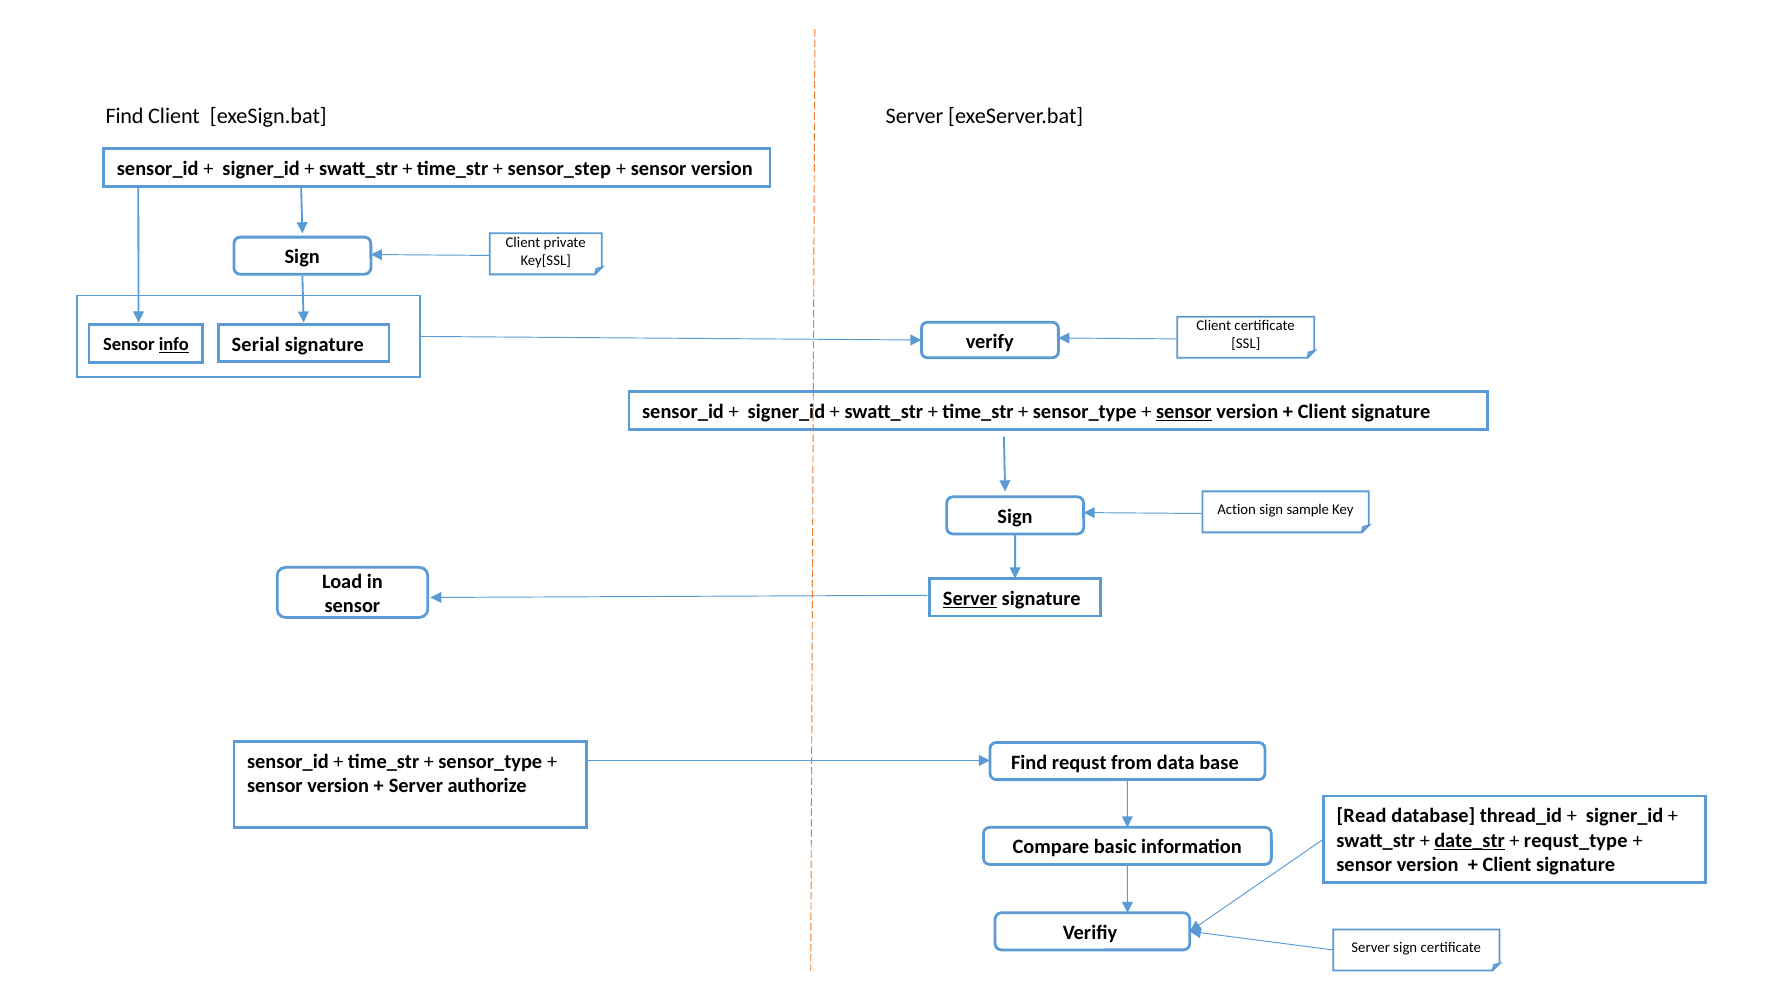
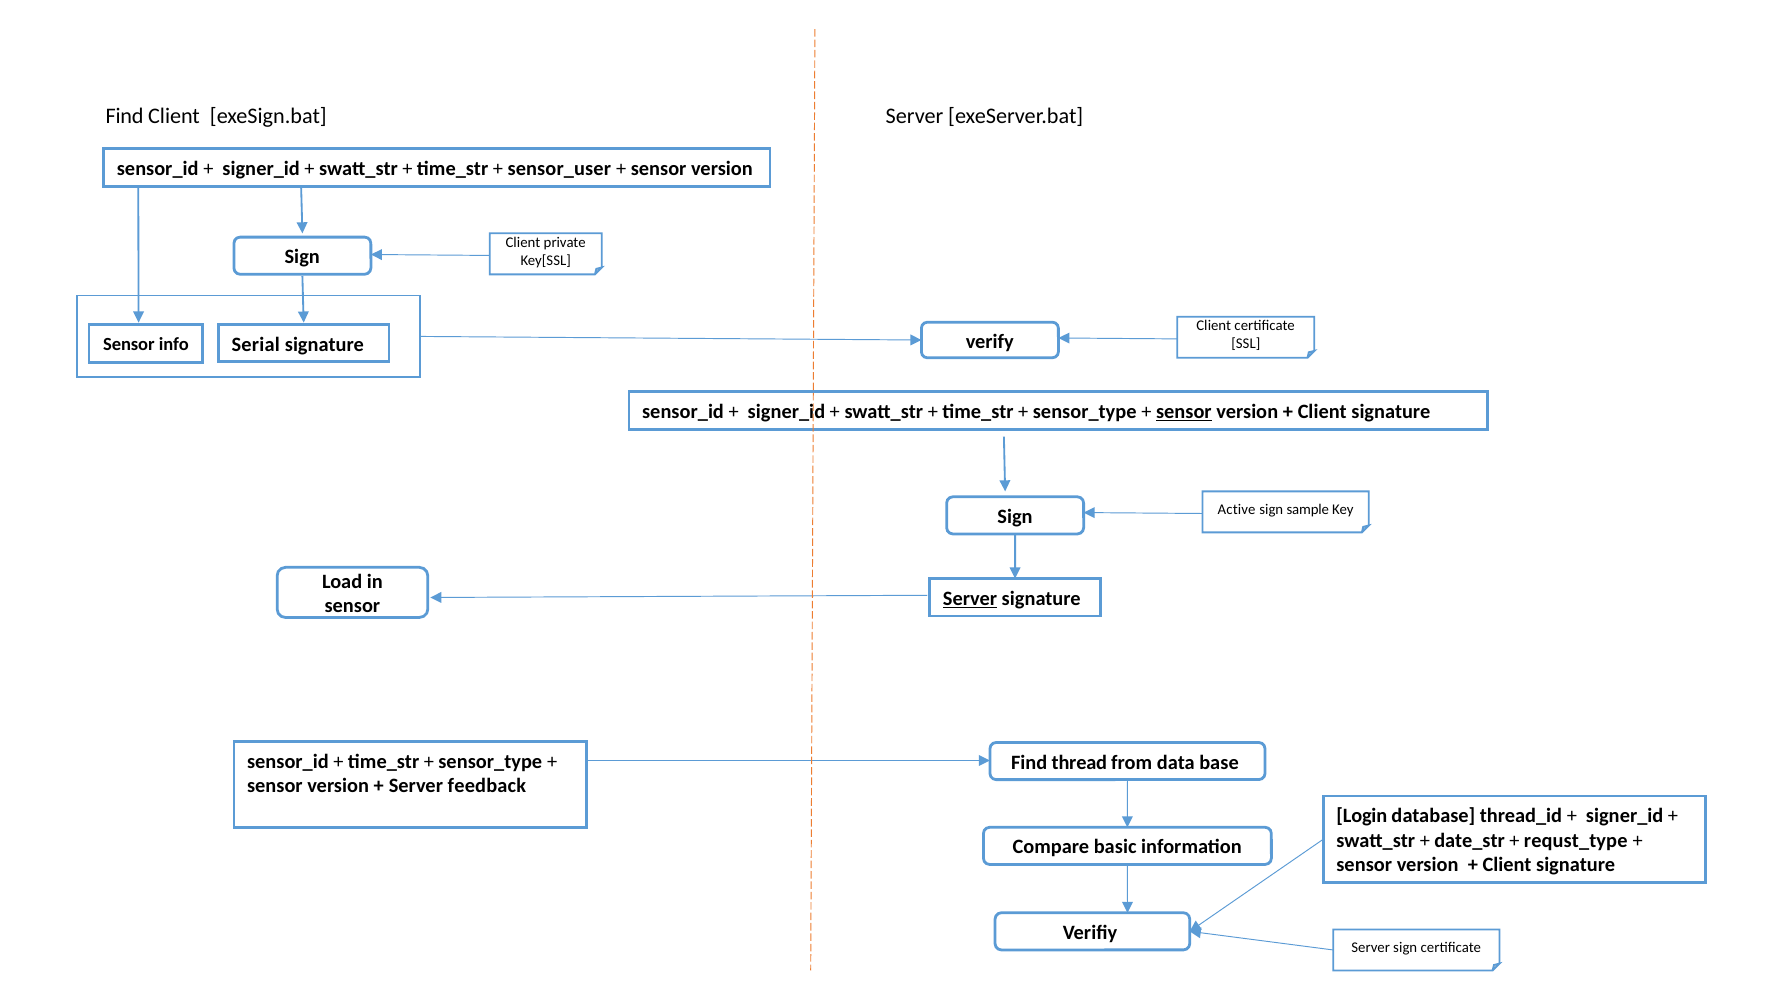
sensor_step: sensor_step -> sensor_user (559, 169)
info underline: present -> none (174, 344)
Action: Action -> Active (1237, 509)
requst: requst -> thread (1079, 762)
authorize: authorize -> feedback (487, 786)
Read: Read -> Login (1362, 816)
date_str underline: present -> none (1470, 840)
